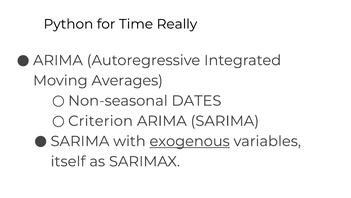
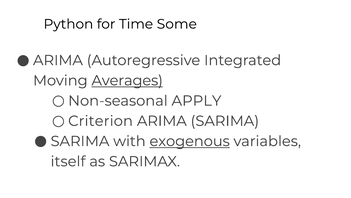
Really: Really -> Some (177, 24)
Averages underline: none -> present (127, 80)
DATES: DATES -> APPLY (196, 101)
